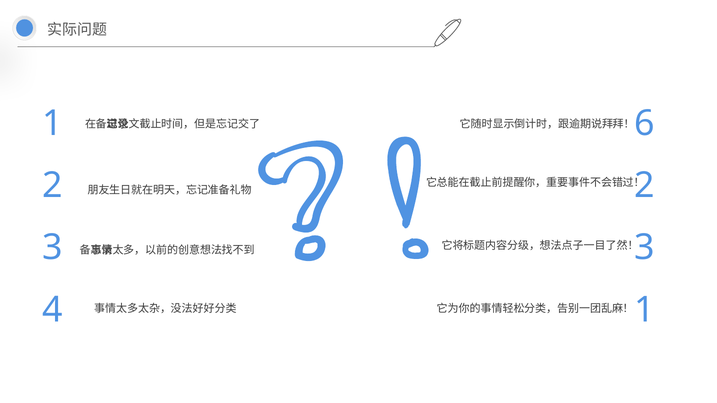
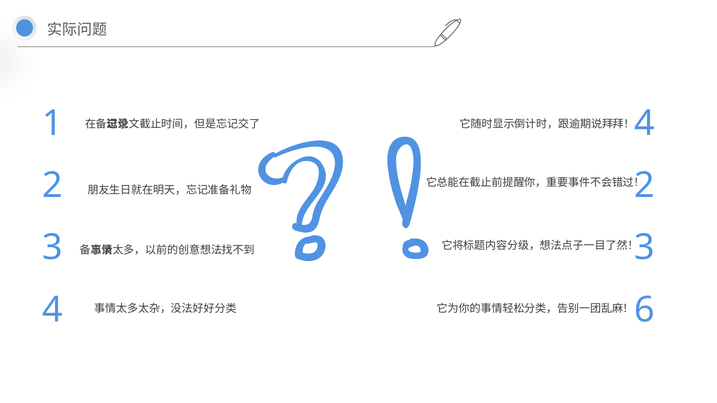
6: 6 -> 4 (645, 123)
1: 1 -> 6 (645, 310)
